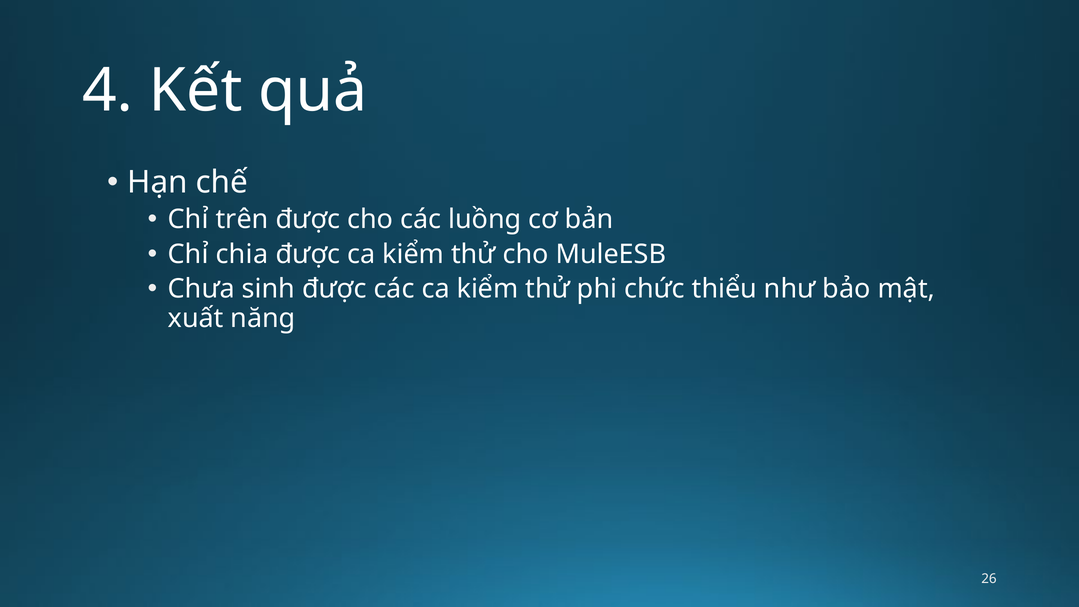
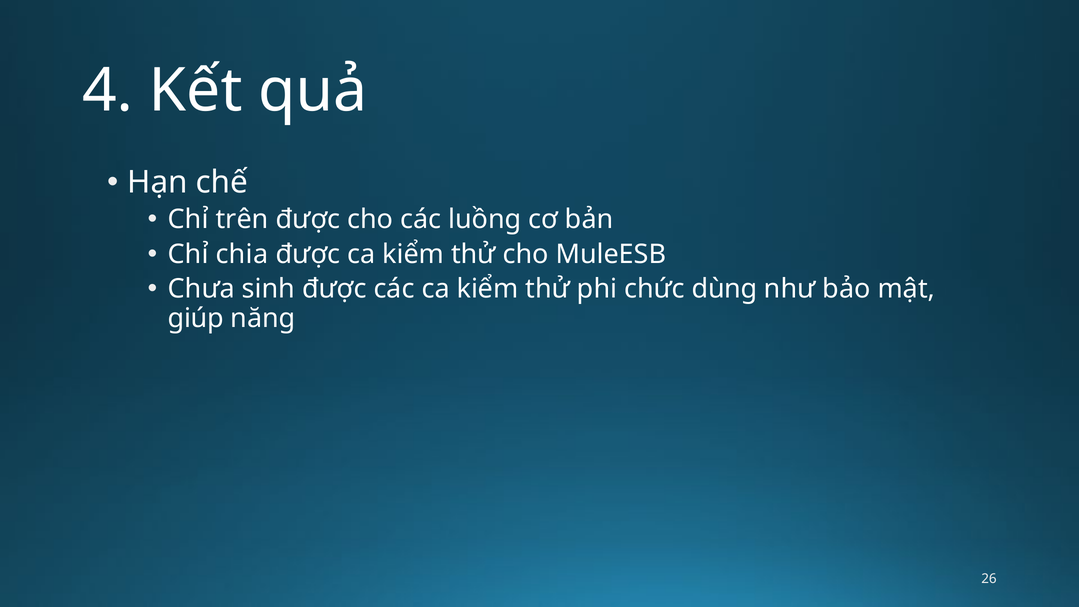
thiểu: thiểu -> dùng (725, 289)
xuất: xuất -> giúp (196, 318)
